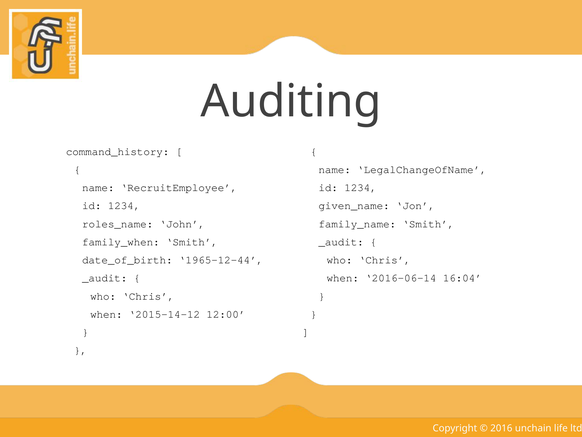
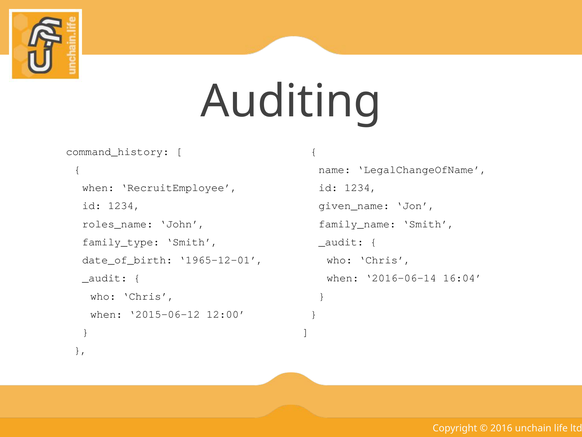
name: name -> when (98, 187)
family_when: family_when -> family_type (121, 242)
1965-12-44: 1965-12-44 -> 1965-12-01 (221, 260)
2015-14-12: 2015-14-12 -> 2015-06-12 (164, 314)
